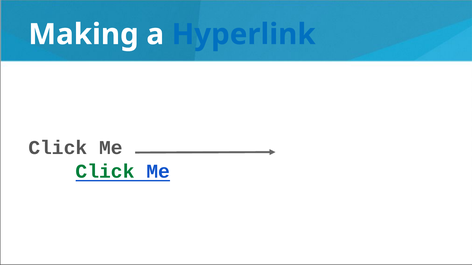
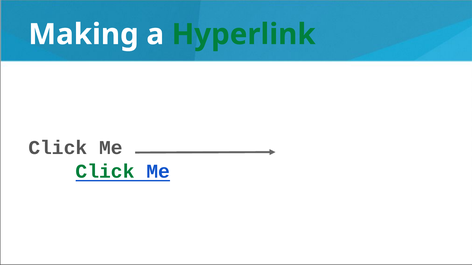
Hyperlink colour: blue -> green (244, 35)
